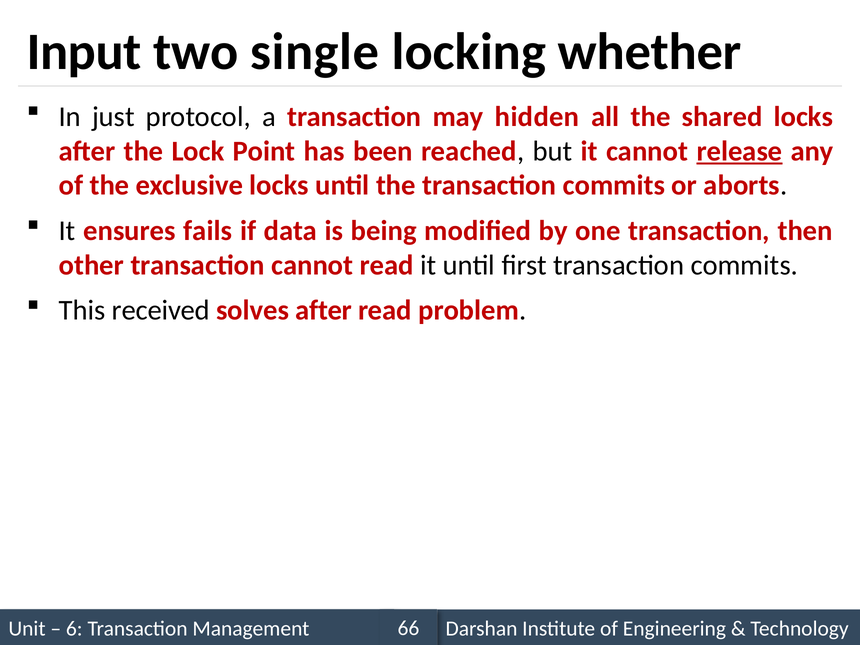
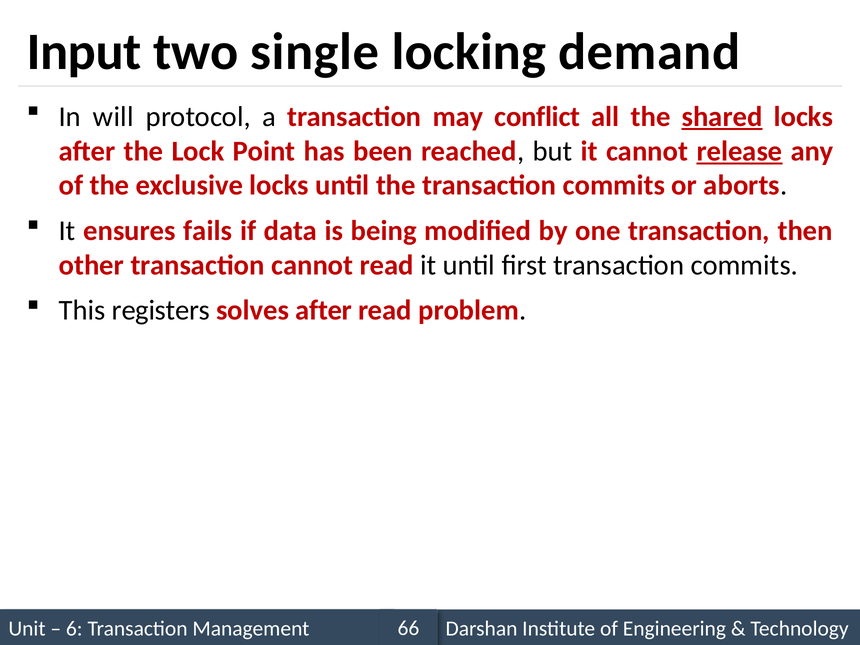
whether: whether -> demand (649, 52)
just: just -> will (113, 117)
hidden: hidden -> conflict (537, 117)
shared underline: none -> present (722, 117)
received: received -> registers (161, 310)
